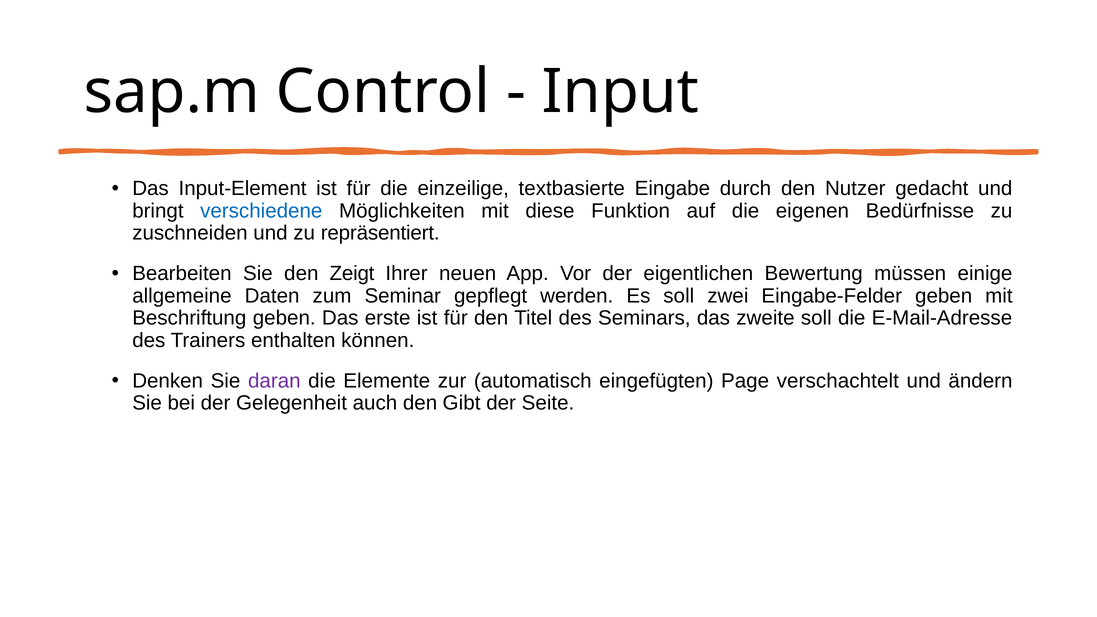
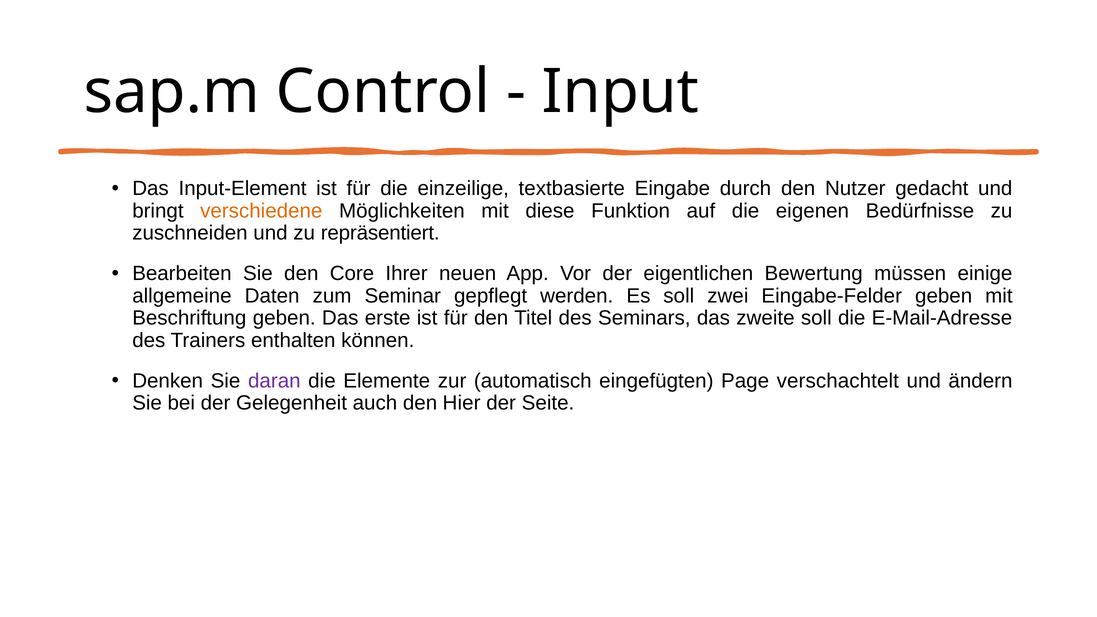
verschiedene colour: blue -> orange (261, 211)
Zeigt: Zeigt -> Core (352, 274)
Gibt: Gibt -> Hier (462, 403)
